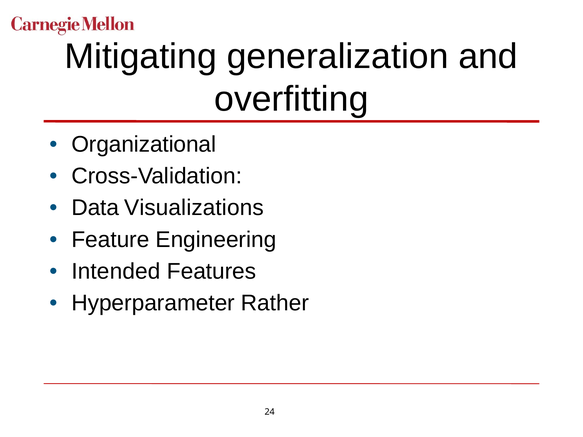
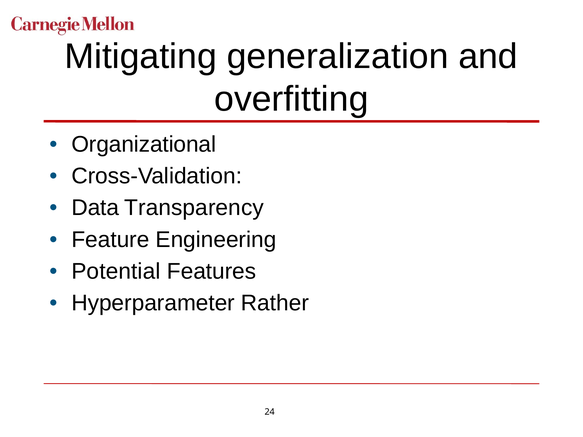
Visualizations: Visualizations -> Transparency (194, 208)
Intended: Intended -> Potential (116, 271)
